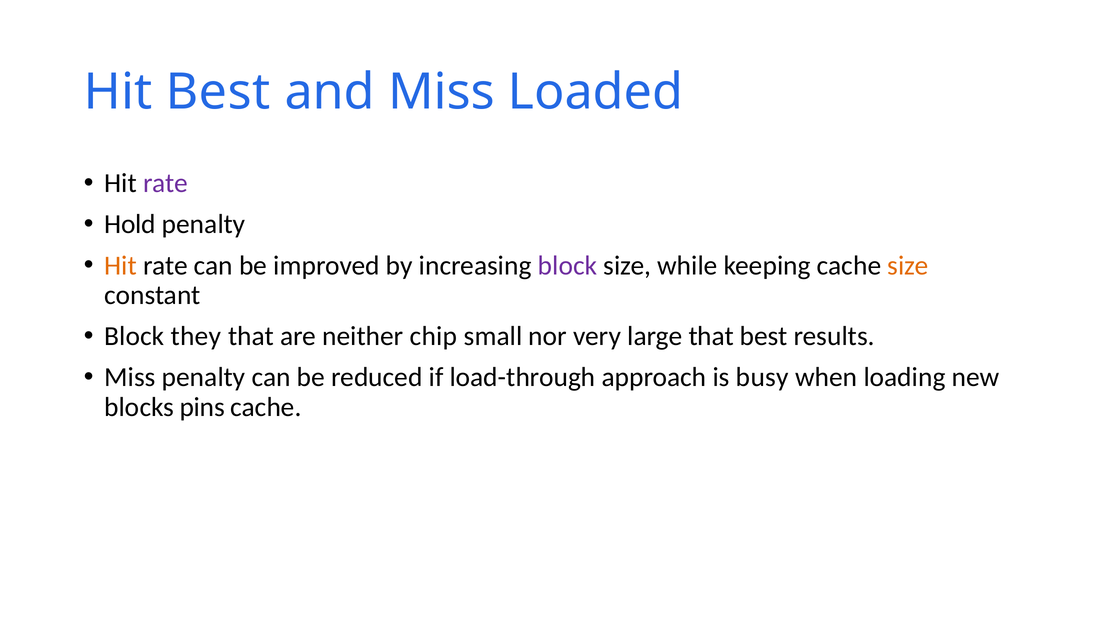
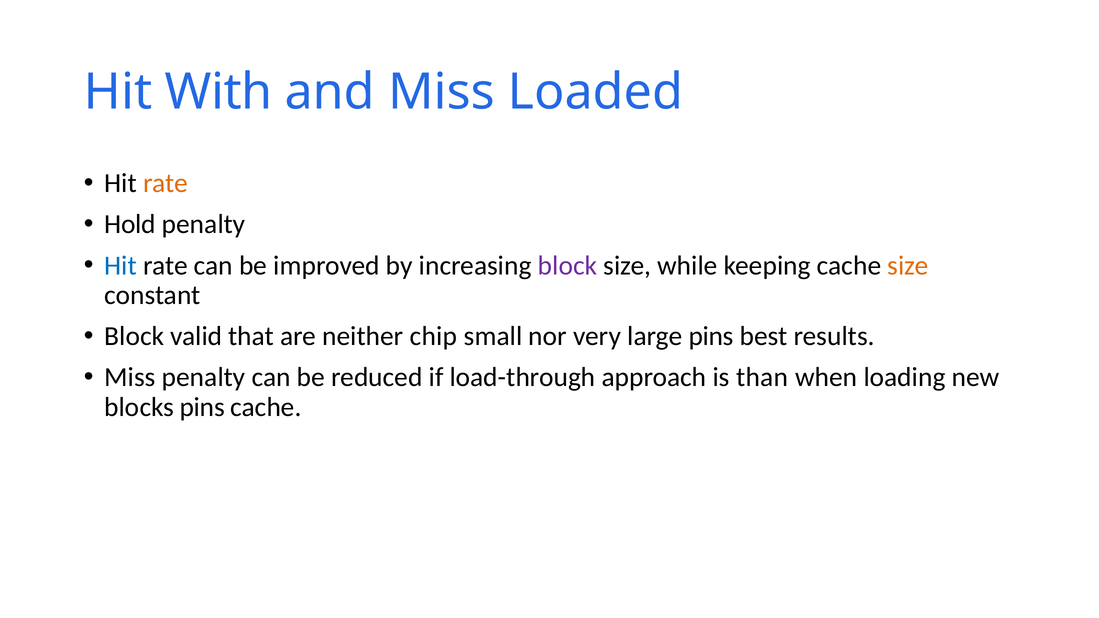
Hit Best: Best -> With (219, 92)
rate colour: purple -> orange (166, 183)
Hit colour: orange -> blue (121, 266)
they: they -> valid (196, 336)
large that: that -> pins (711, 336)
busy: busy -> than (762, 377)
